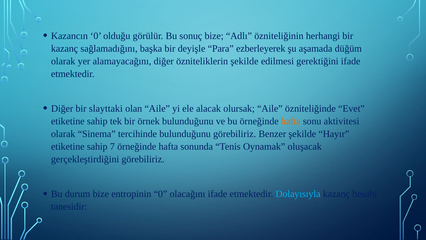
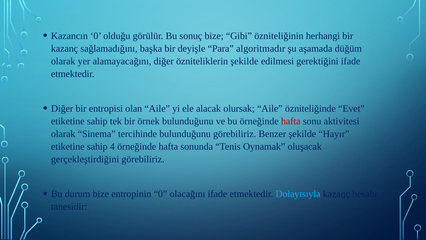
Adlı: Adlı -> Gibi (239, 36)
ezberleyerek: ezberleyerek -> algoritmadır (261, 49)
slayttaki: slayttaki -> entropisi (106, 108)
hafta colour: orange -> red (291, 121)
7: 7 -> 4 (112, 146)
